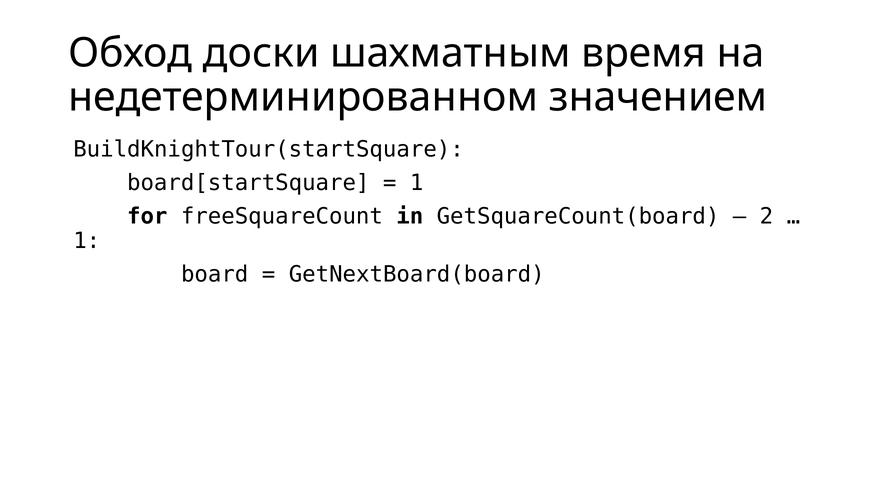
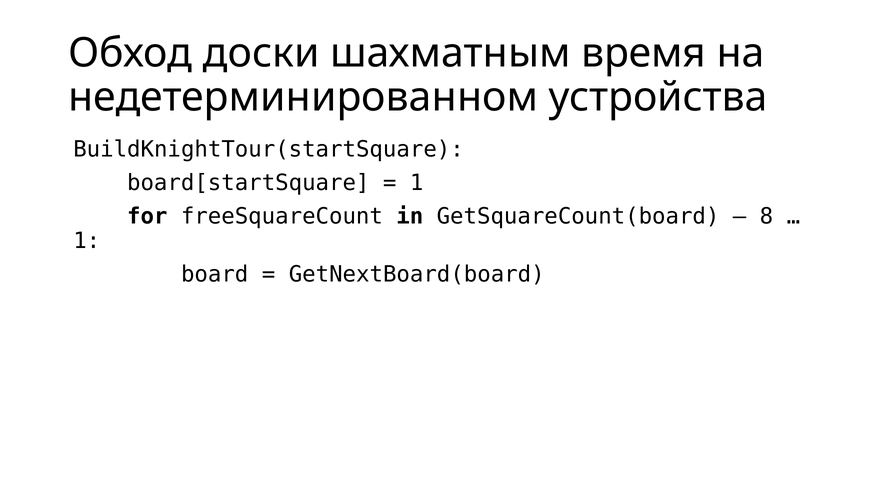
значением: значением -> устройства (658, 97)
2: 2 -> 8 (766, 216)
